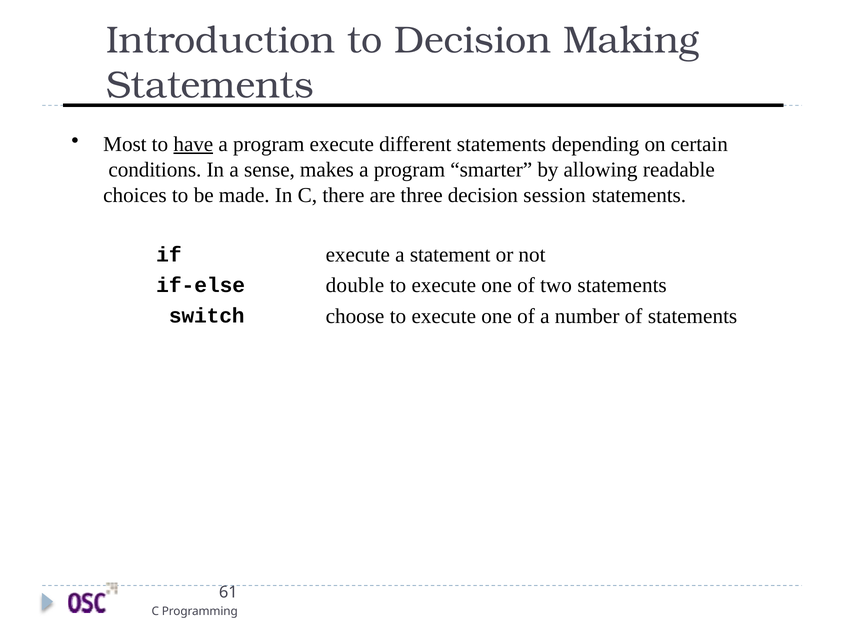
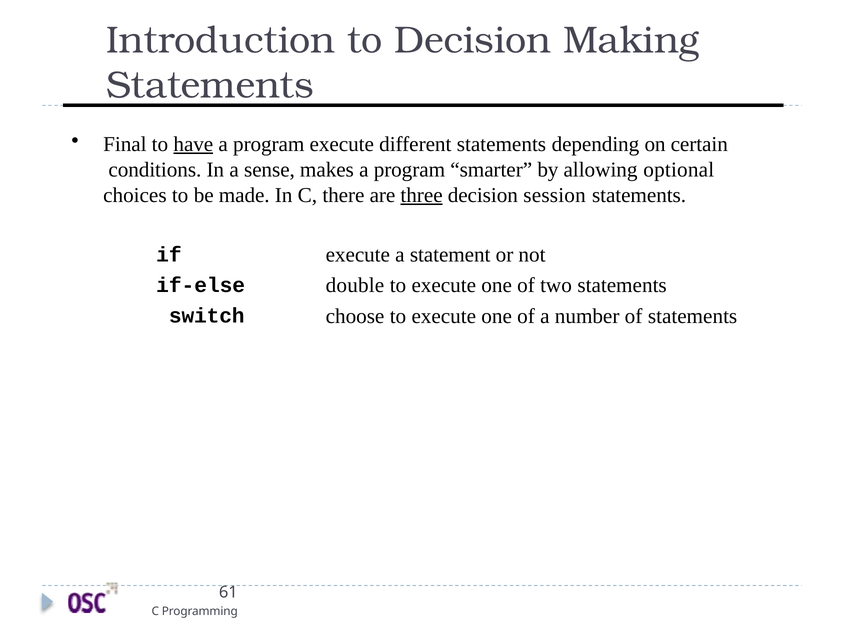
Most: Most -> Final (125, 144)
readable: readable -> optional (679, 170)
three underline: none -> present (422, 195)
